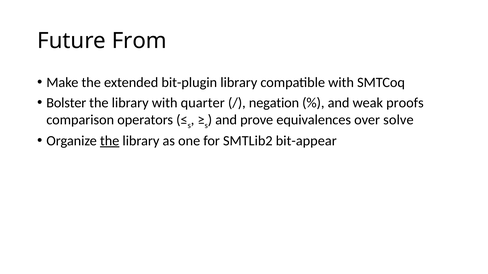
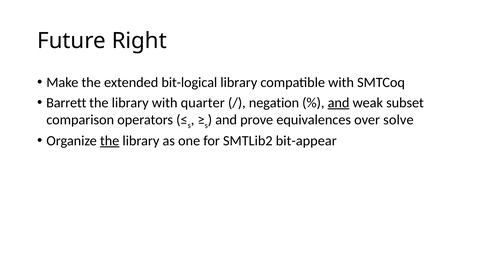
From: From -> Right (139, 41)
bit-plugin: bit-plugin -> bit-logical (189, 83)
Bolster: Bolster -> Barrett (66, 103)
and underline: none -> present (339, 103)
proofs: proofs -> subset (405, 103)
